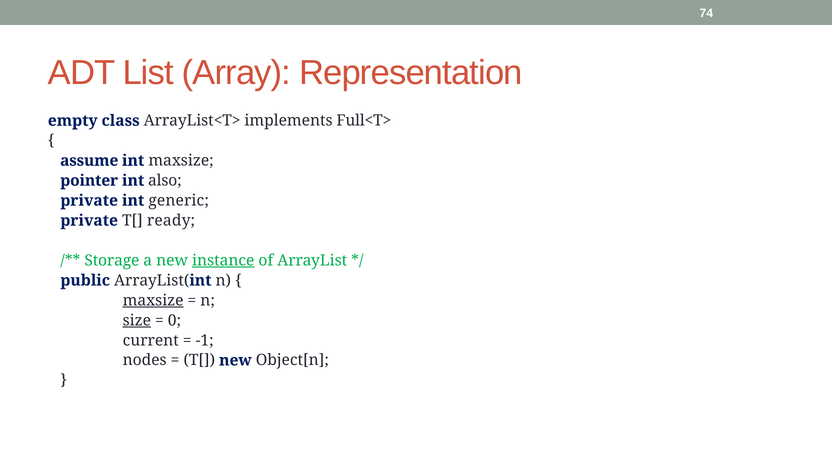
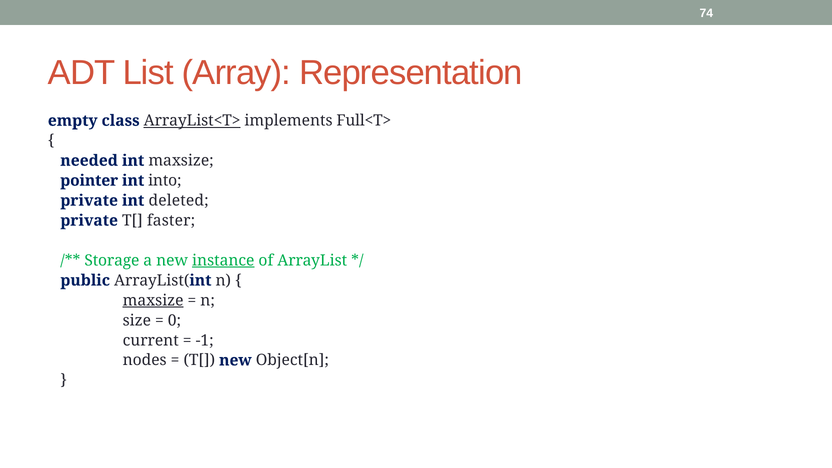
ArrayList<T> underline: none -> present (192, 121)
assume: assume -> needed (89, 161)
also: also -> into (165, 181)
generic: generic -> deleted (179, 201)
ready: ready -> faster (171, 221)
size underline: present -> none (137, 320)
